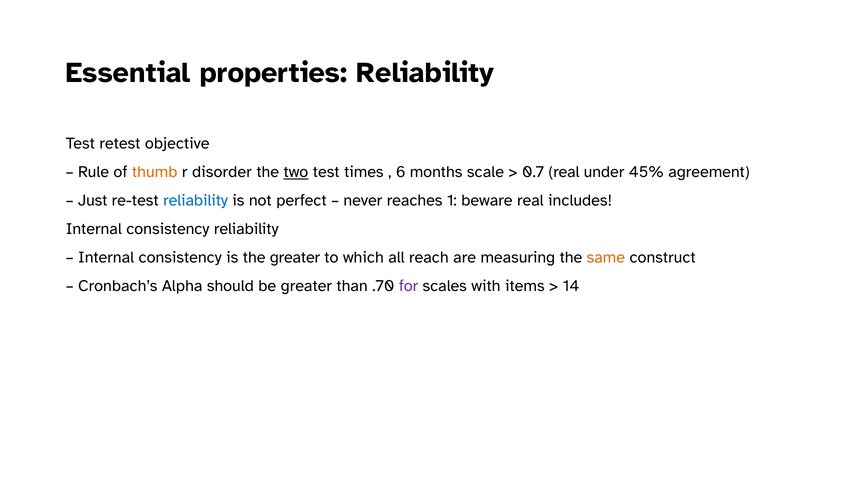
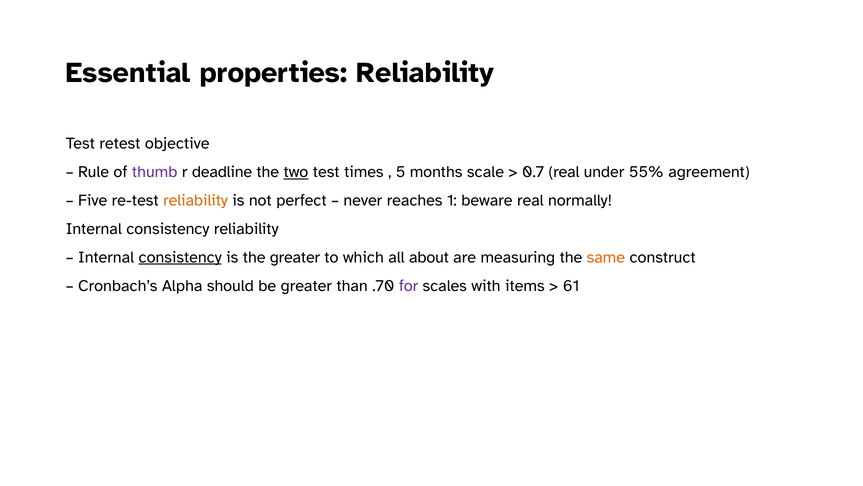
thumb colour: orange -> purple (155, 172)
disorder: disorder -> deadline (222, 172)
6: 6 -> 5 (401, 172)
45%: 45% -> 55% (646, 172)
Just: Just -> Five (93, 200)
reliability colour: blue -> orange (196, 200)
includes: includes -> normally (580, 200)
consistency underline: none -> present (180, 257)
reach: reach -> about (429, 257)
14: 14 -> 61 (571, 285)
